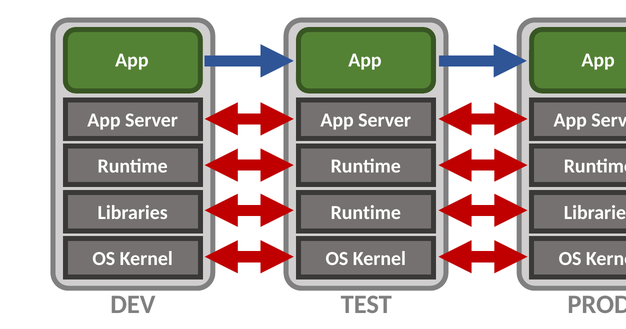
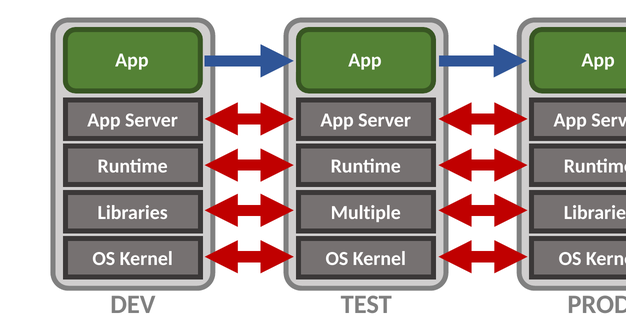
Runtime: Runtime -> Multiple (366, 213)
